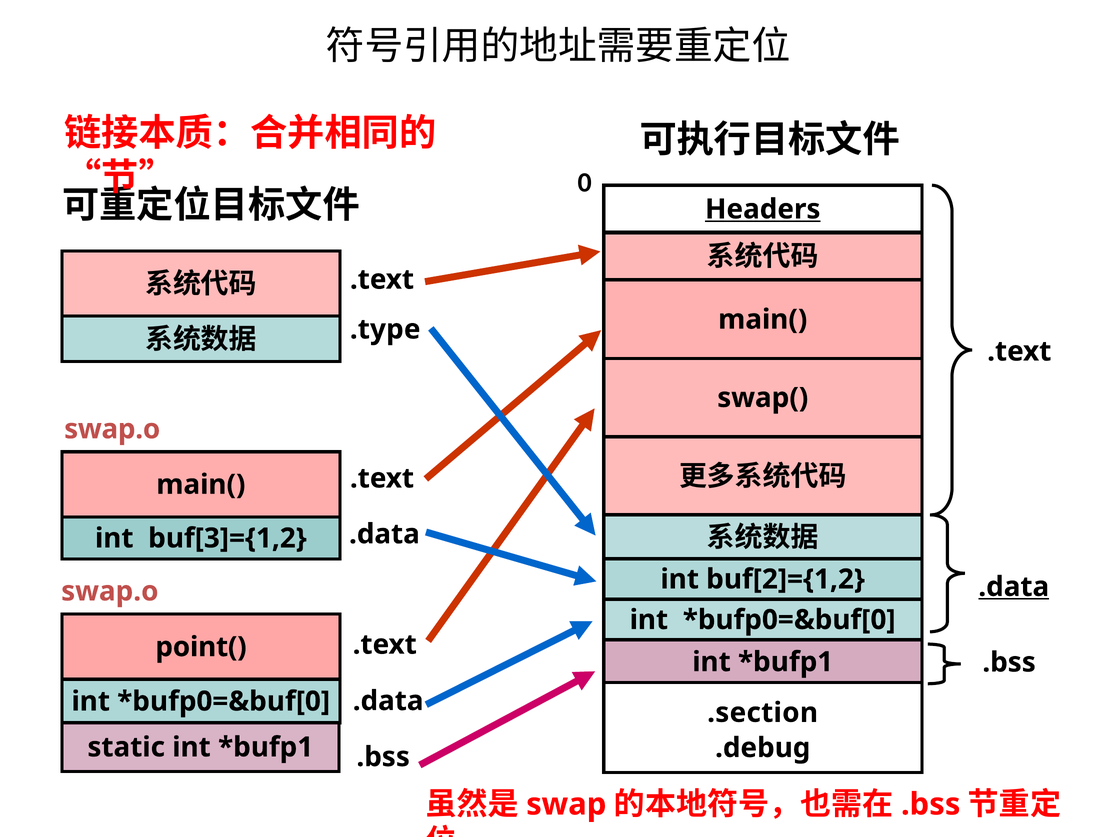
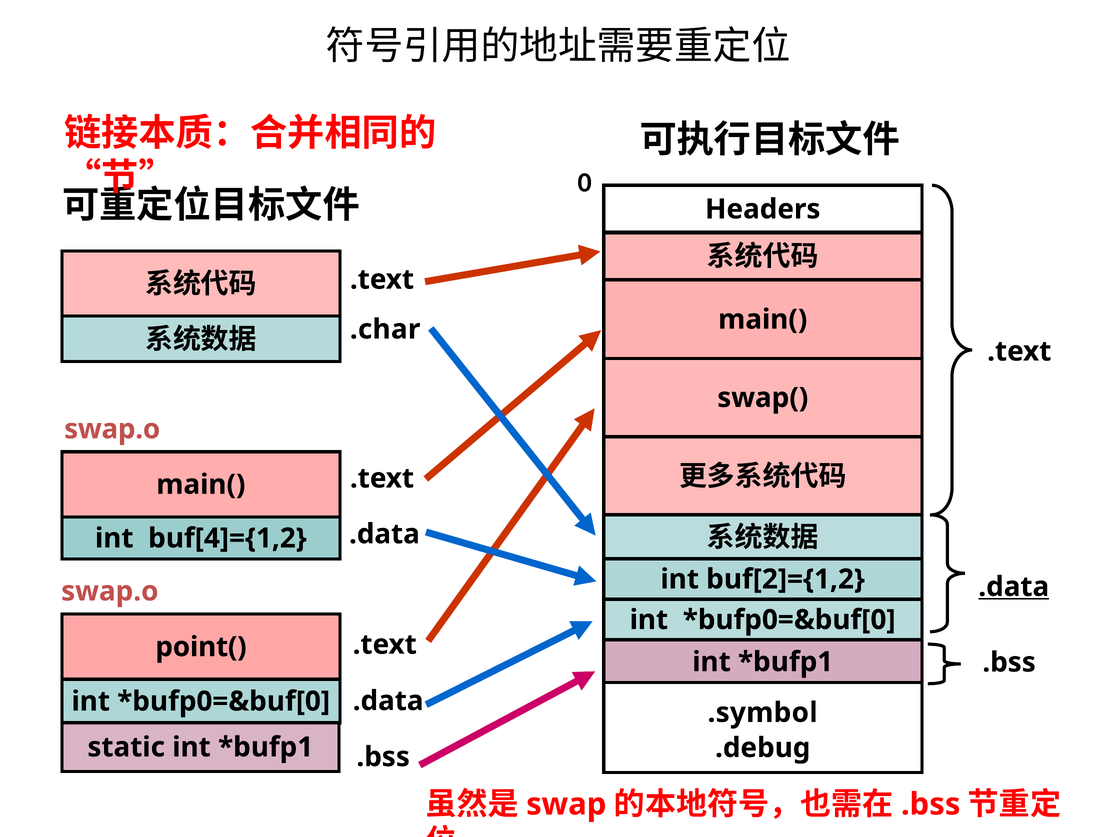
Headers underline: present -> none (763, 209)
.type: .type -> .char (385, 329)
buf[3]={1,2: buf[3]={1,2 -> buf[4]={1,2 (227, 538)
.section: .section -> .symbol (763, 713)
